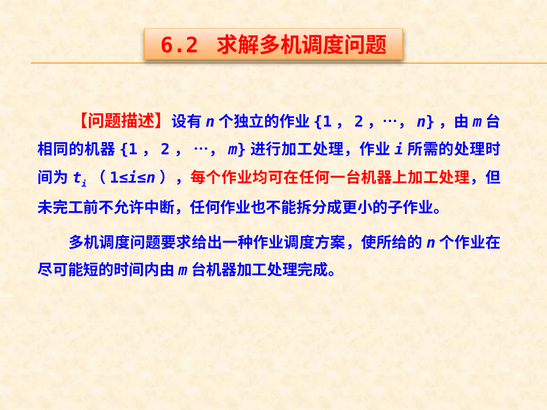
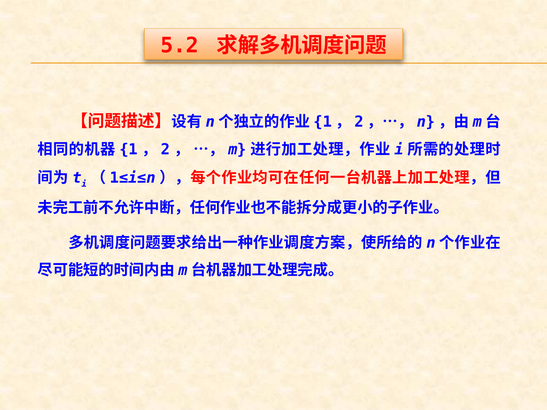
6.2: 6.2 -> 5.2 (180, 45)
